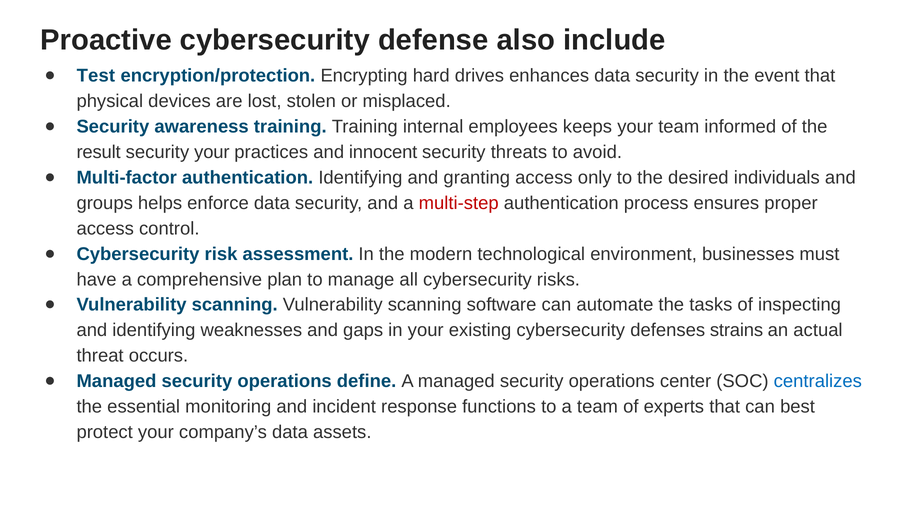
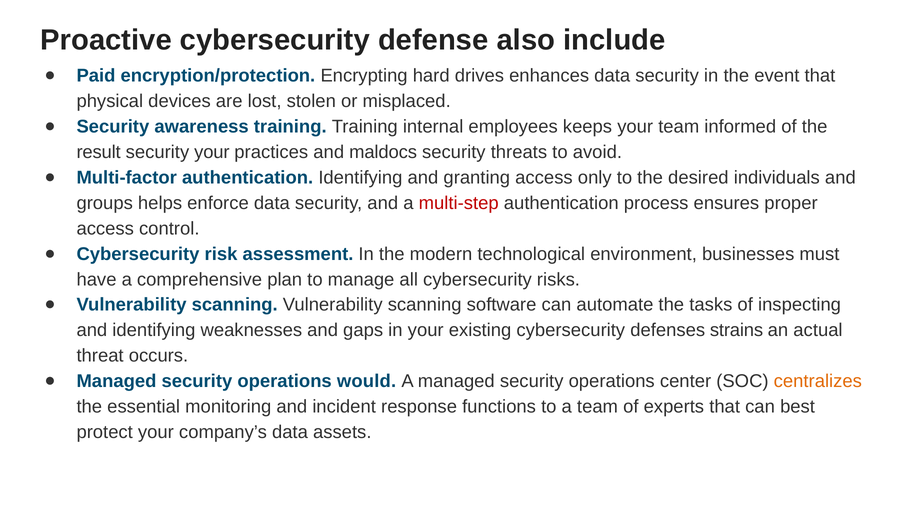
Test: Test -> Paid (96, 76)
innocent: innocent -> maldocs (383, 152)
define: define -> would (367, 381)
centralizes colour: blue -> orange (818, 381)
